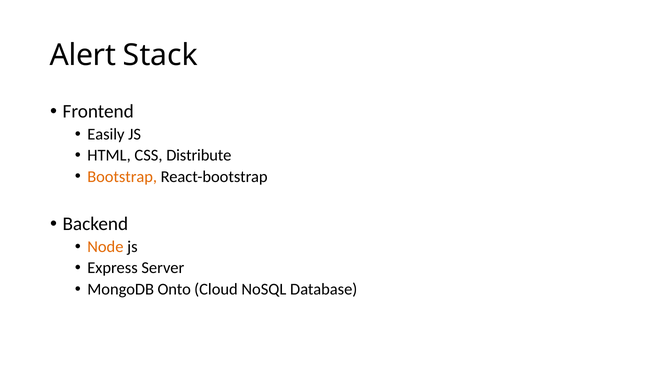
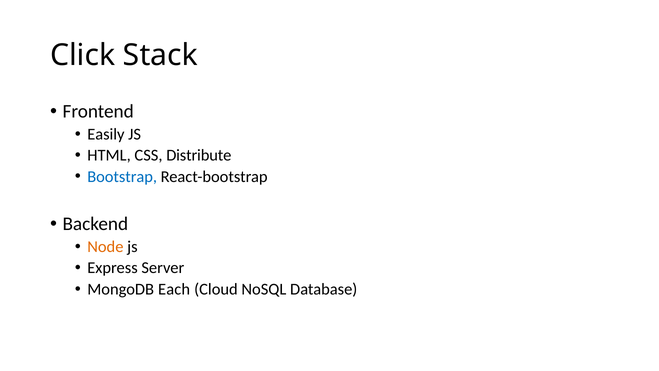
Alert: Alert -> Click (83, 55)
Bootstrap colour: orange -> blue (122, 177)
Onto: Onto -> Each (174, 289)
